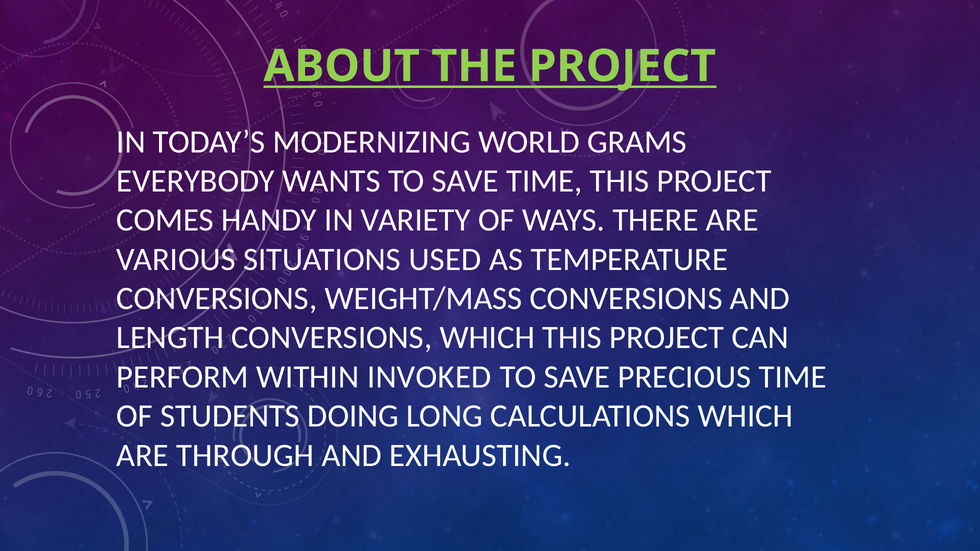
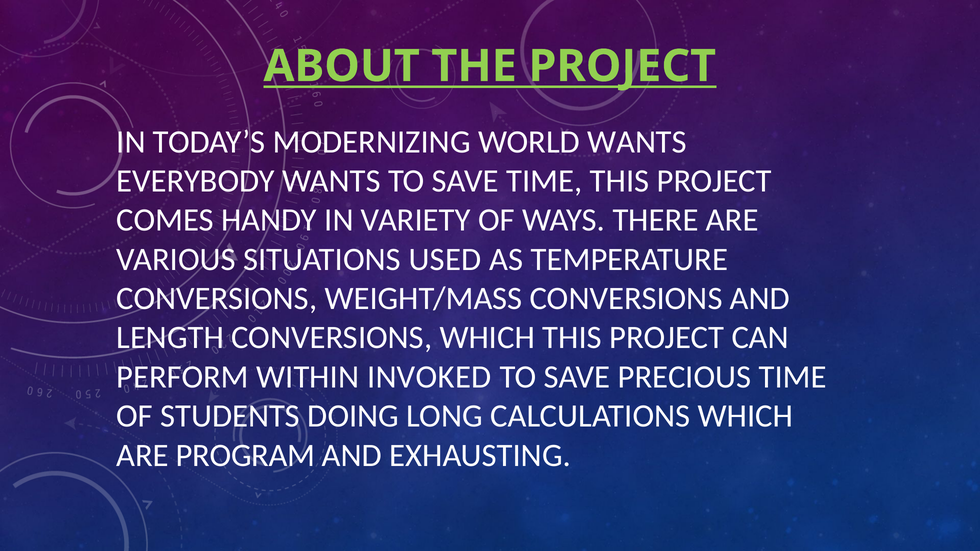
WORLD GRAMS: GRAMS -> WANTS (637, 142)
THROUGH: THROUGH -> PROGRAM (246, 455)
